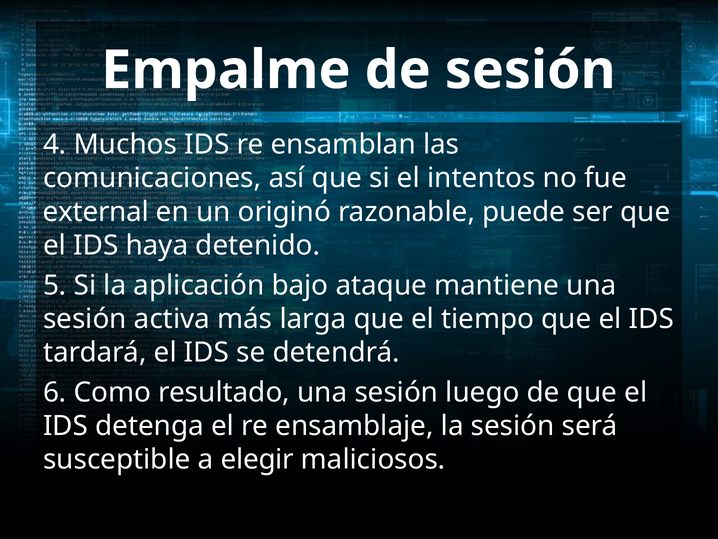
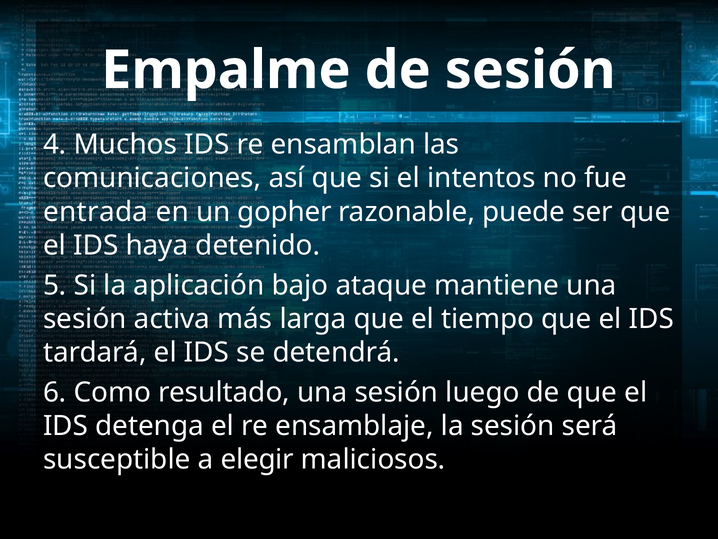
external: external -> entrada (96, 212)
originó: originó -> gopher (284, 212)
